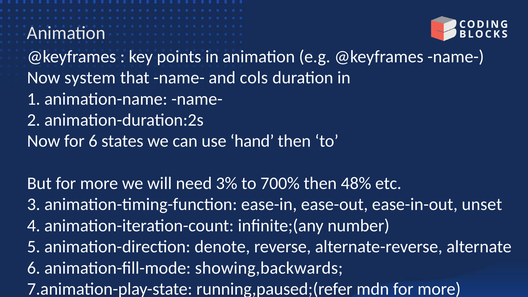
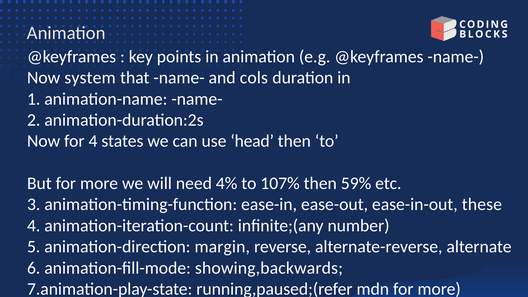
for 6: 6 -> 4 (93, 141)
hand: hand -> head (252, 141)
3%: 3% -> 4% (227, 183)
700%: 700% -> 107% (280, 183)
48%: 48% -> 59% (356, 183)
unset: unset -> these (482, 205)
denote: denote -> margin (222, 247)
